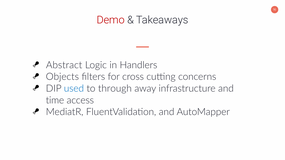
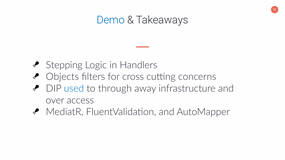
Demo colour: red -> blue (111, 20)
Abstract: Abstract -> Stepping (64, 65)
time: time -> over (55, 100)
